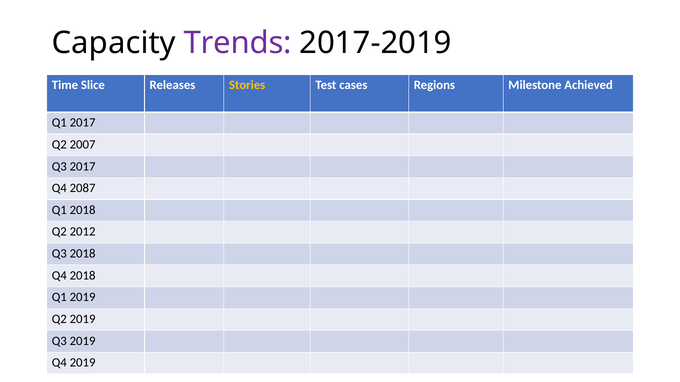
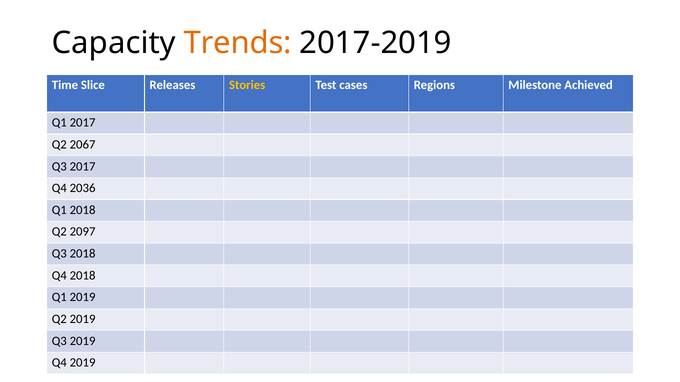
Trends colour: purple -> orange (238, 43)
2007: 2007 -> 2067 (83, 145)
2087: 2087 -> 2036 (83, 188)
2012: 2012 -> 2097 (83, 232)
